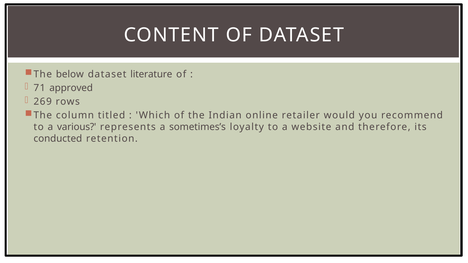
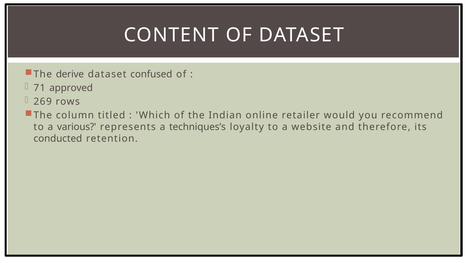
below: below -> derive (70, 74)
literature: literature -> confused (151, 74)
sometimes’s: sometimes’s -> techniques’s (198, 127)
